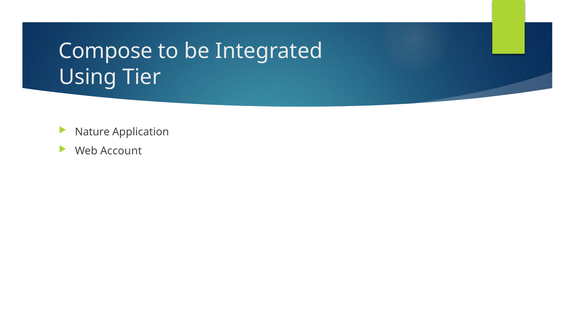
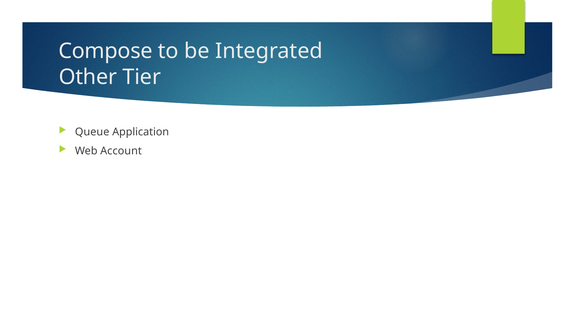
Using: Using -> Other (88, 77)
Nature: Nature -> Queue (92, 132)
